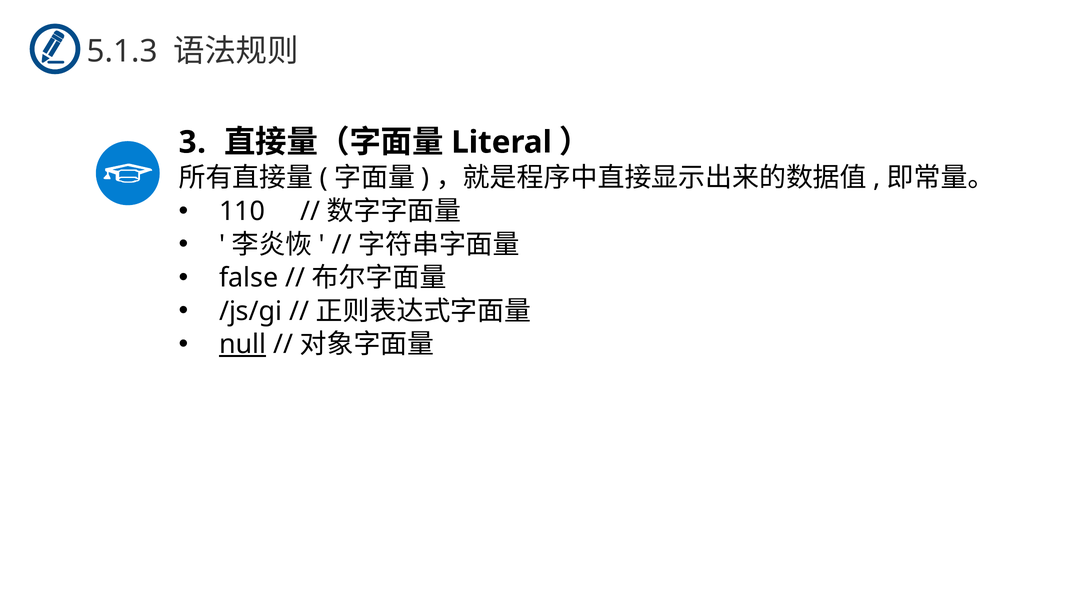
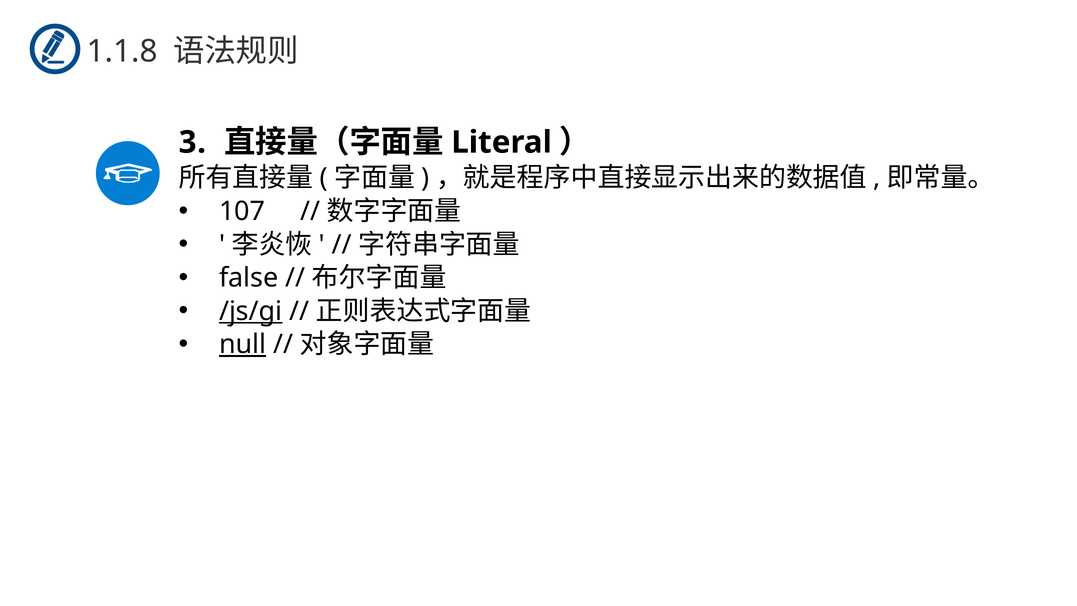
5.1.3: 5.1.3 -> 1.1.8 (122, 51)
110: 110 -> 107 (242, 211)
/js/gi underline: none -> present (251, 311)
